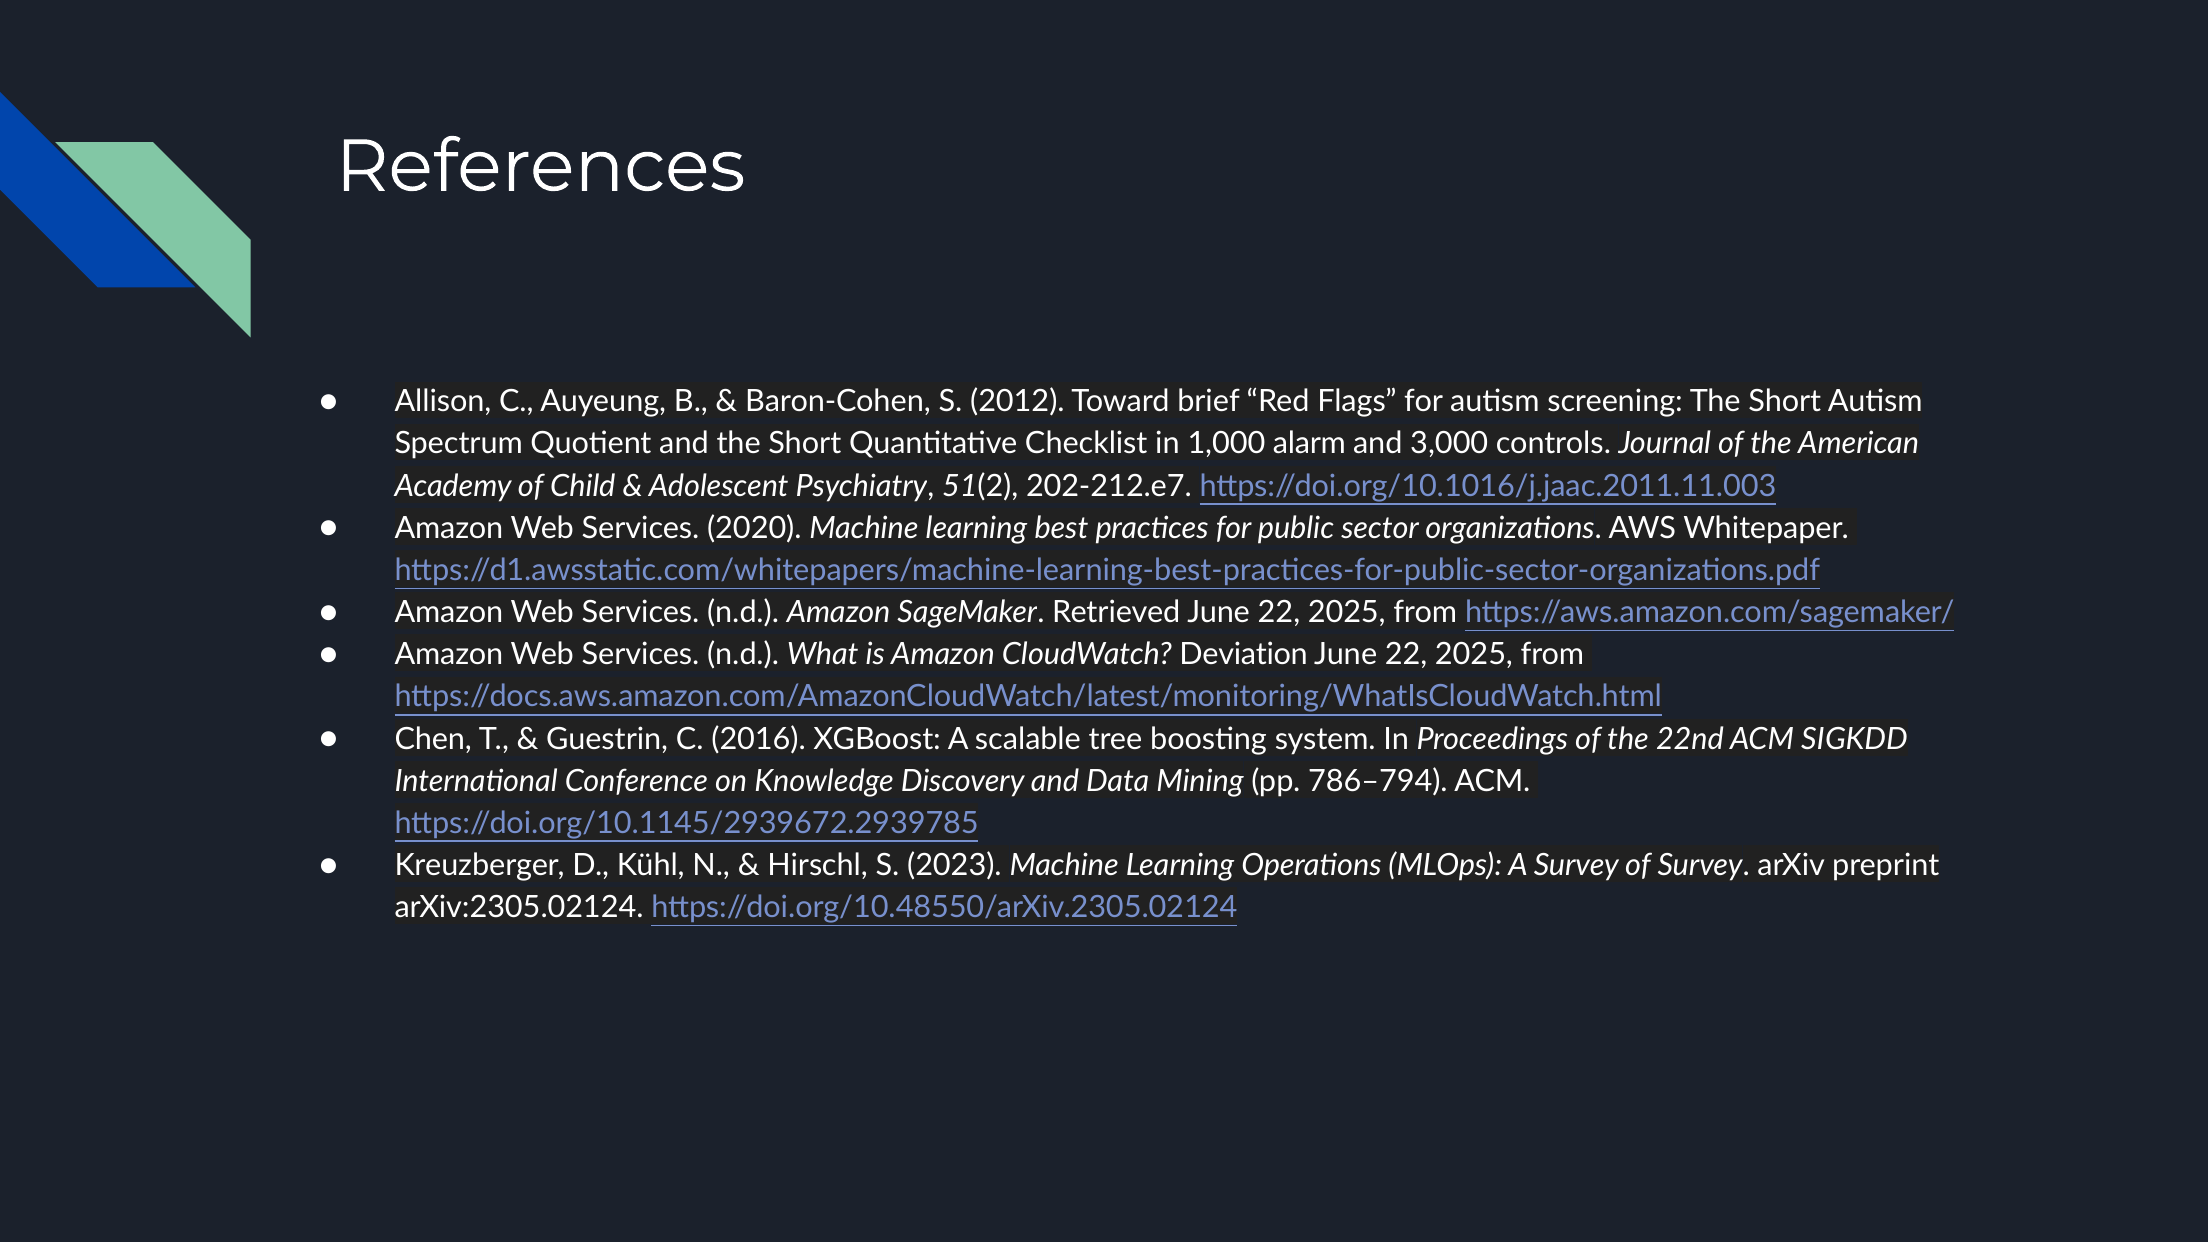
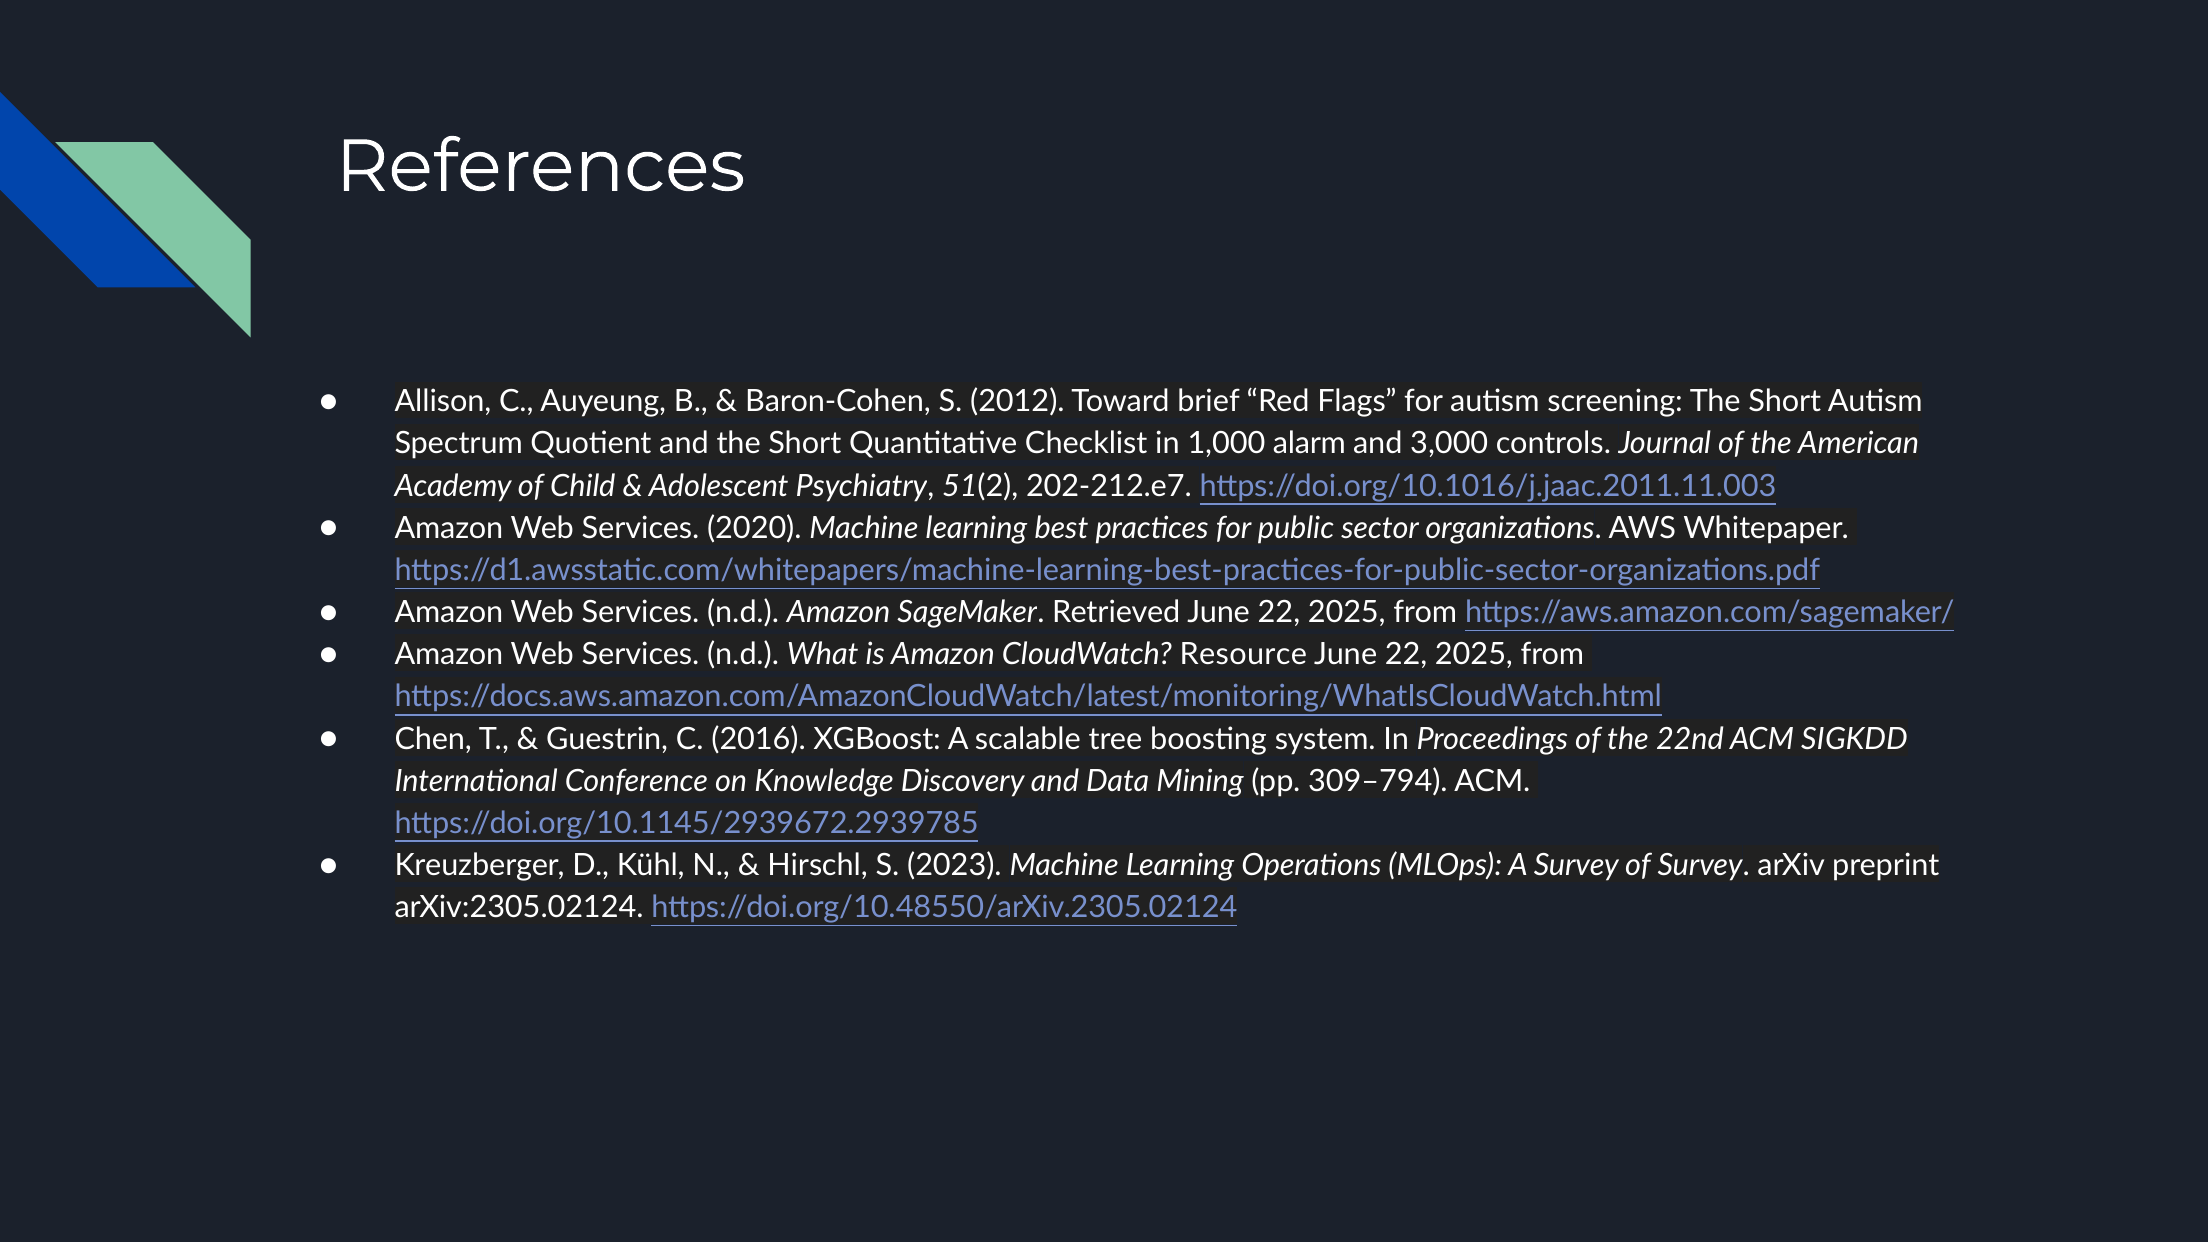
Deviation: Deviation -> Resource (1243, 655)
786–794: 786–794 -> 309–794 (1378, 781)
